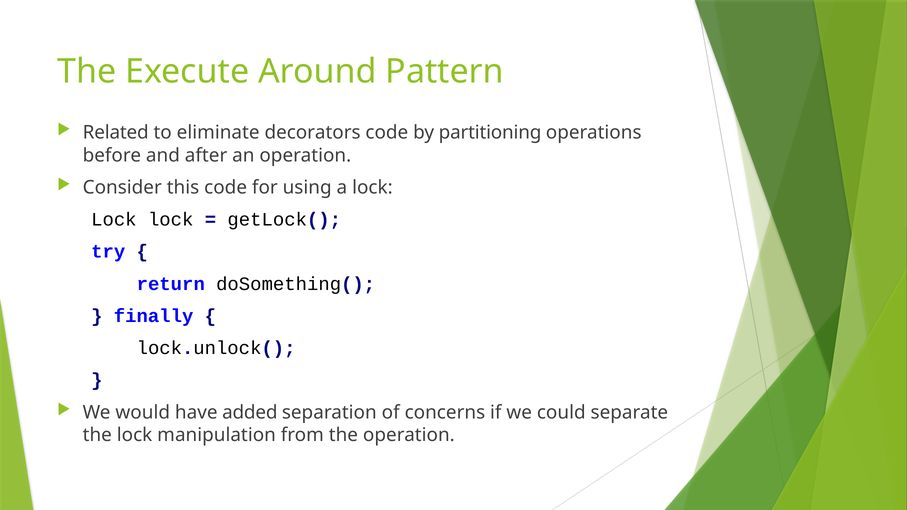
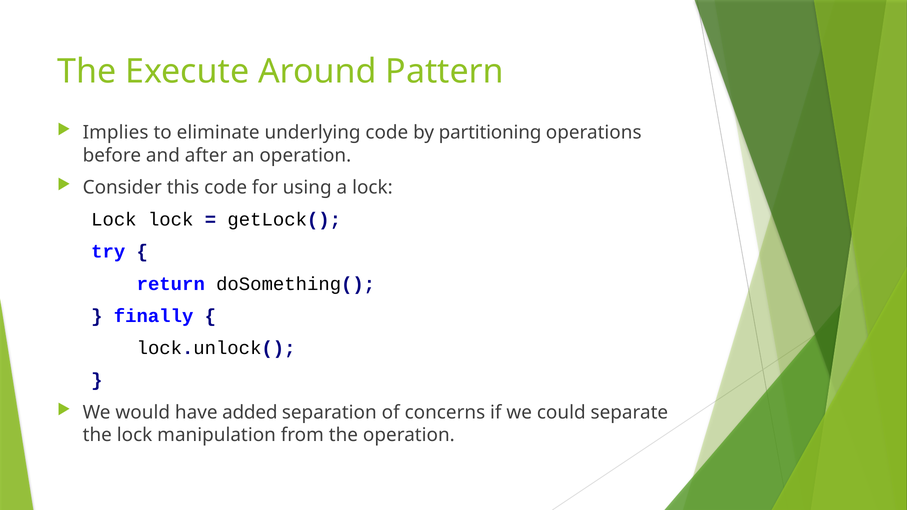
Related: Related -> Implies (116, 133)
decorators: decorators -> underlying (313, 133)
